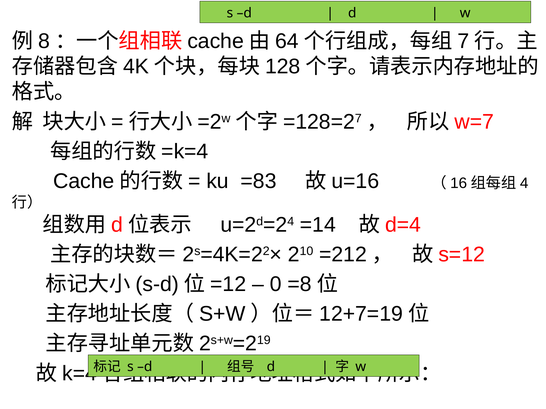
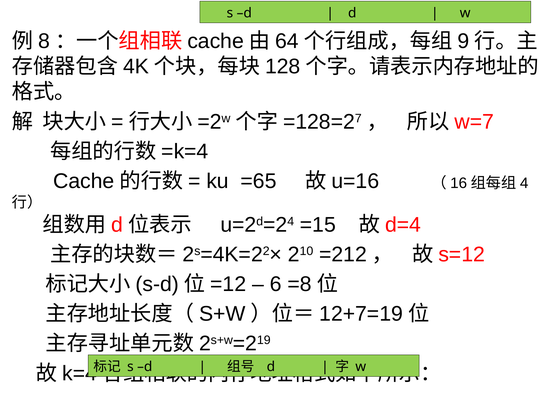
7: 7 -> 9 (463, 41)
=83: =83 -> =65 (259, 181)
=14: =14 -> =15 (318, 225)
0: 0 -> 6 (276, 285)
